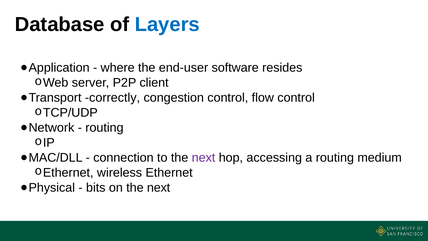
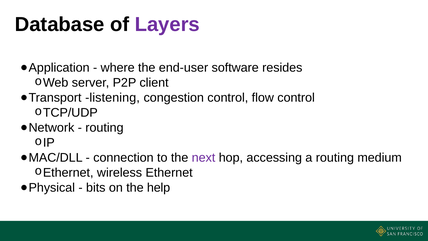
Layers colour: blue -> purple (167, 25)
correctly: correctly -> listening (112, 98)
on the next: next -> help (159, 187)
